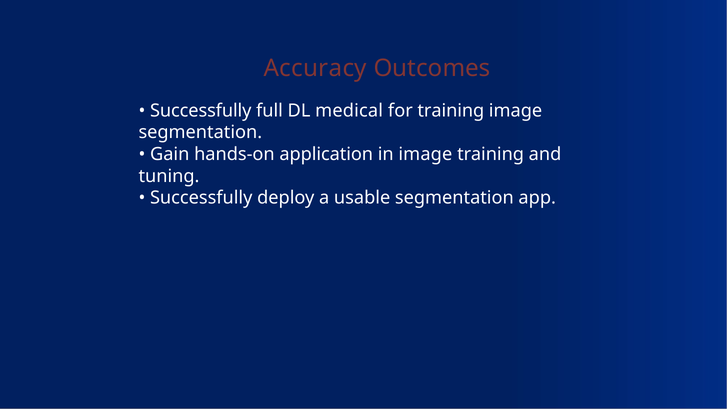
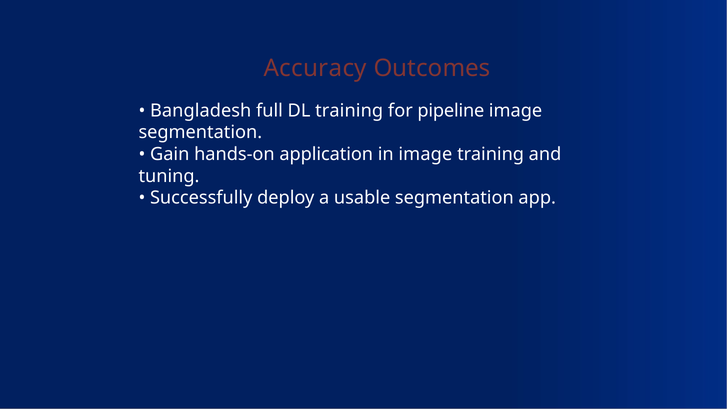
Successfully: Successfully -> Bangladesh (201, 111)
DL medical: medical -> training (349, 111)
for training: training -> pipeline (451, 111)
